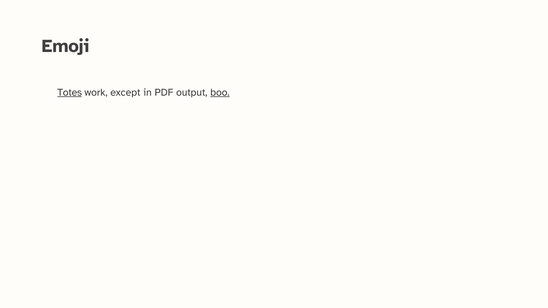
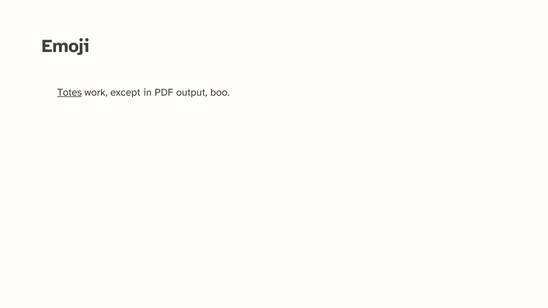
boo underline: present -> none (220, 92)
